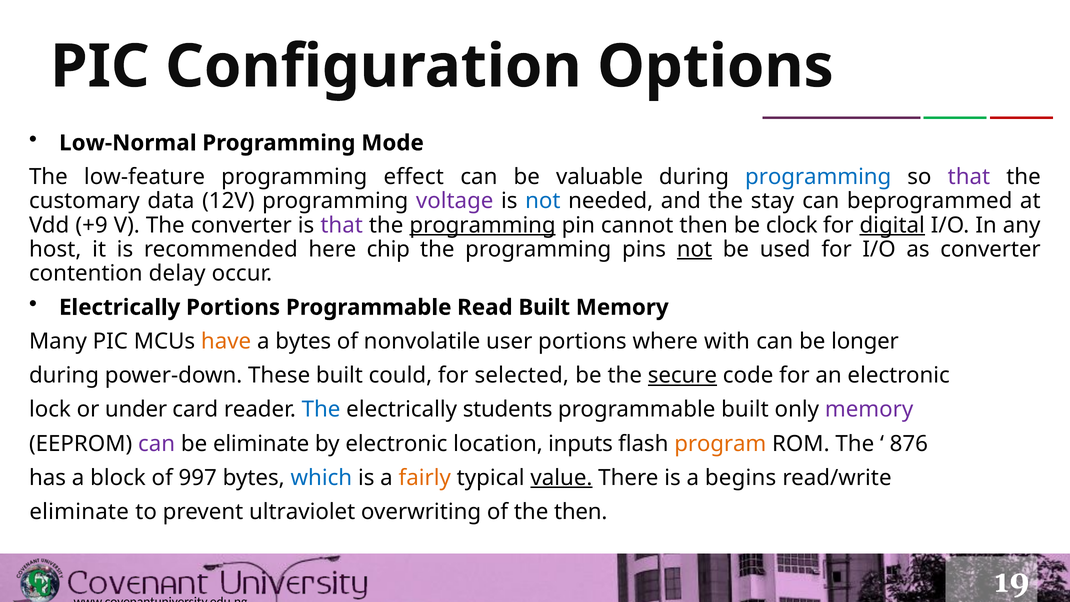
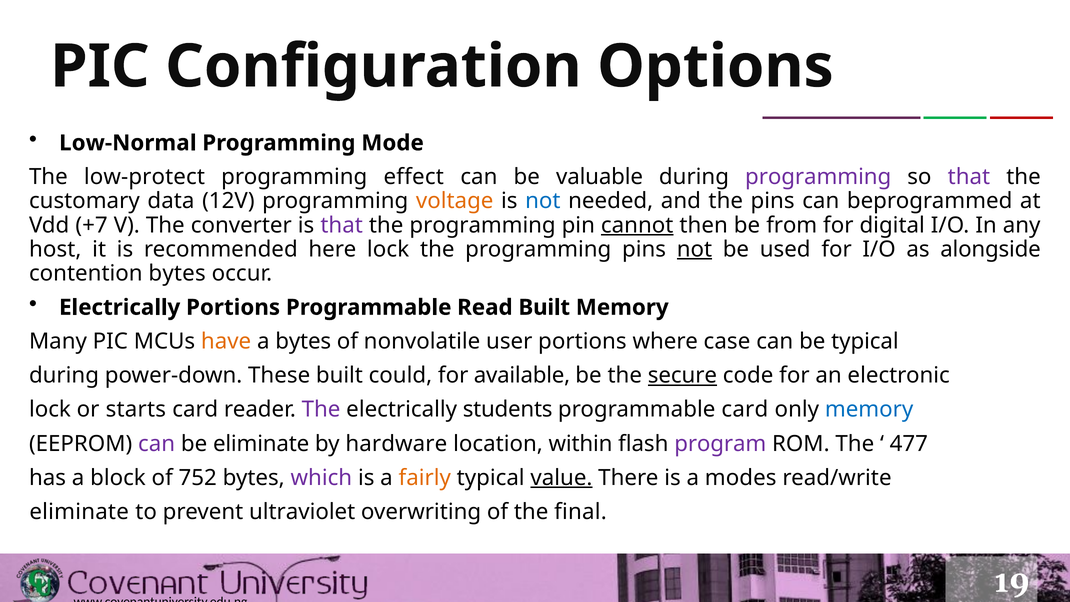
low-feature: low-feature -> low-protect (144, 177)
programming colour: blue -> purple (818, 177)
voltage colour: purple -> orange (455, 201)
the stay: stay -> pins (773, 201)
+9: +9 -> +7 (92, 225)
programming underline: present -> none (483, 225)
cannot underline: none -> present (637, 225)
clock: clock -> from (792, 225)
digital underline: present -> none (892, 225)
here chip: chip -> lock (388, 249)
as converter: converter -> alongside (991, 249)
contention delay: delay -> bytes (177, 273)
with: with -> case (727, 341)
be longer: longer -> typical (865, 341)
selected: selected -> available (522, 375)
under: under -> starts (136, 410)
The colour: blue -> purple (321, 410)
programmable built: built -> card (745, 410)
memory colour: purple -> blue (869, 410)
by electronic: electronic -> hardware (396, 444)
inputs: inputs -> within (581, 444)
program colour: orange -> purple (720, 444)
876: 876 -> 477 (909, 444)
997: 997 -> 752 (198, 478)
which colour: blue -> purple (321, 478)
begins: begins -> modes (741, 478)
the then: then -> final (581, 512)
